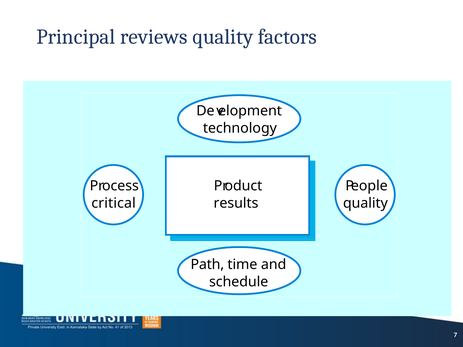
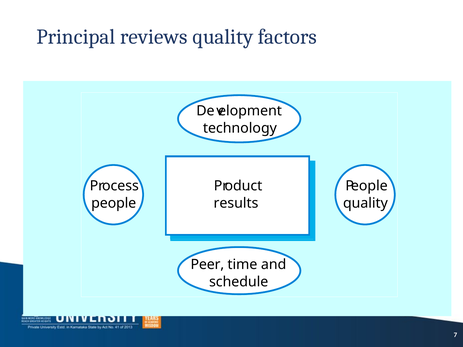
critical: critical -> people (114, 203)
Path: Path -> Peer (207, 265)
